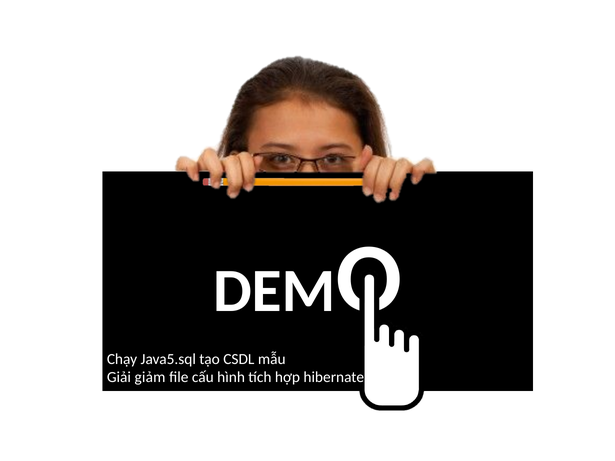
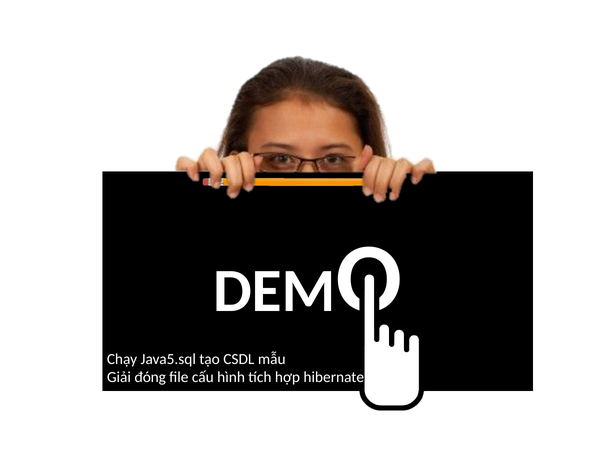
giảm: giảm -> đóng (150, 378)
